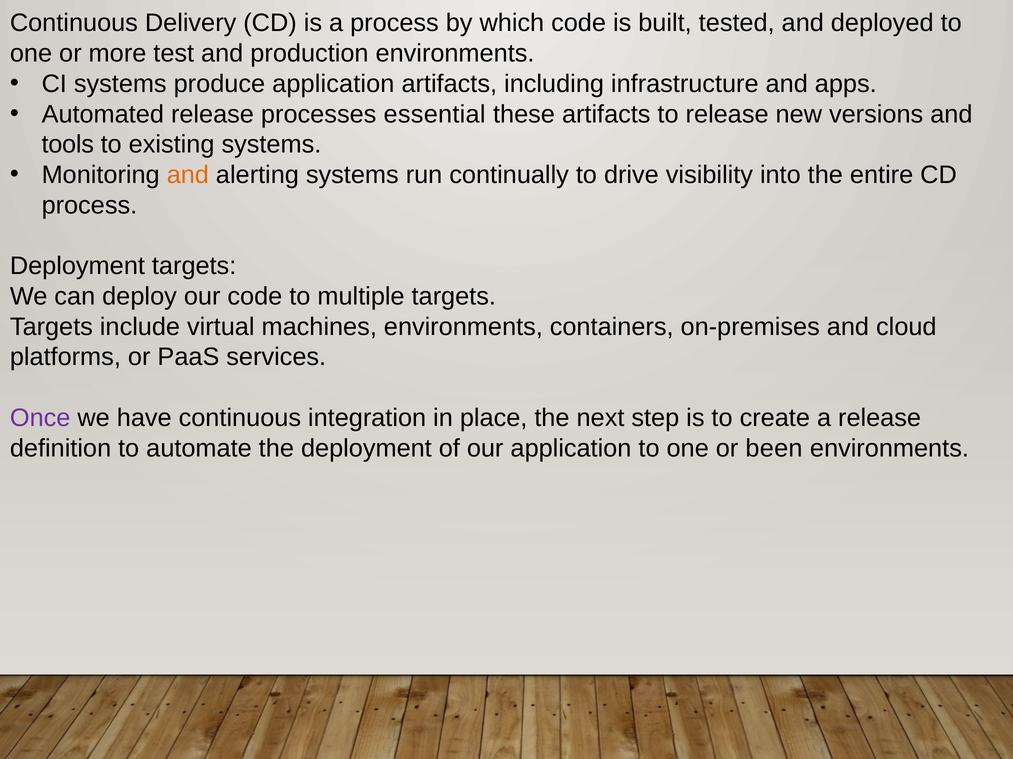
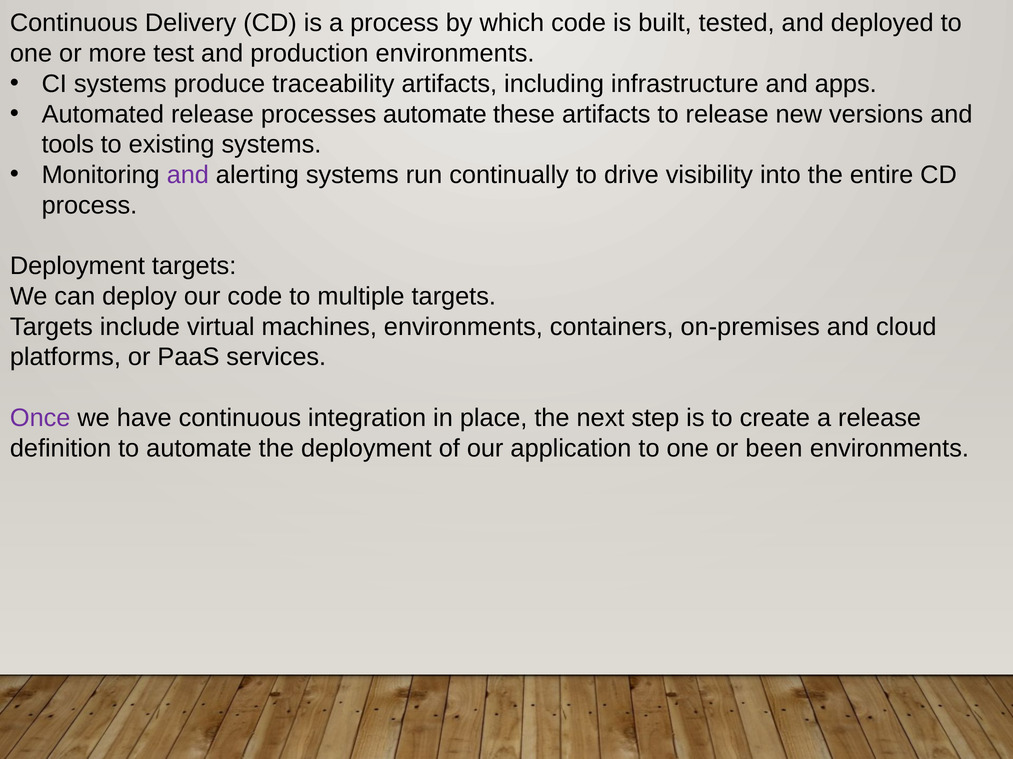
produce application: application -> traceability (333, 84)
processes essential: essential -> automate (435, 114)
and colour: orange -> purple (188, 175)
